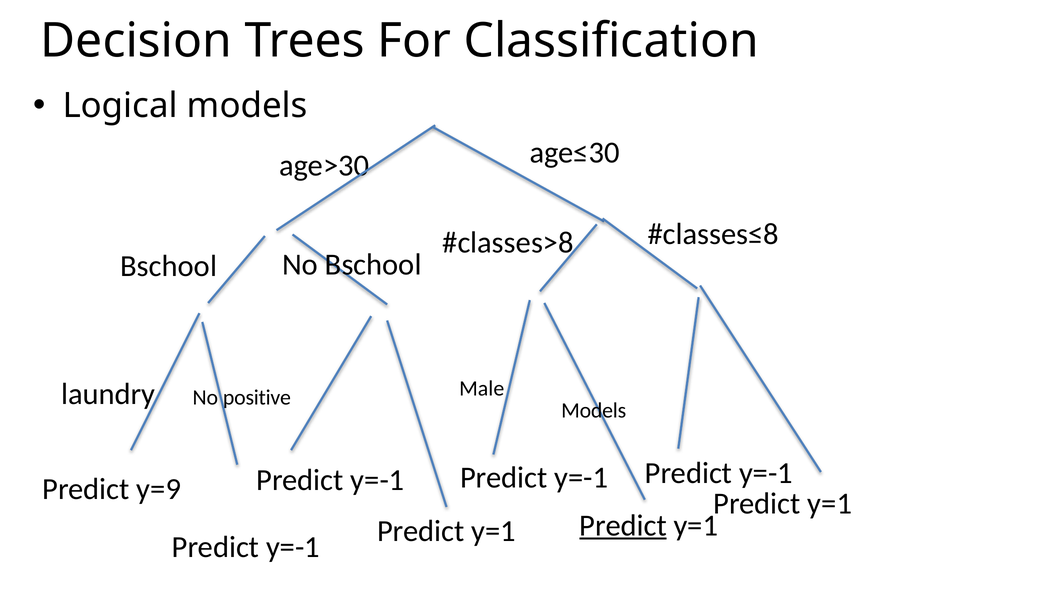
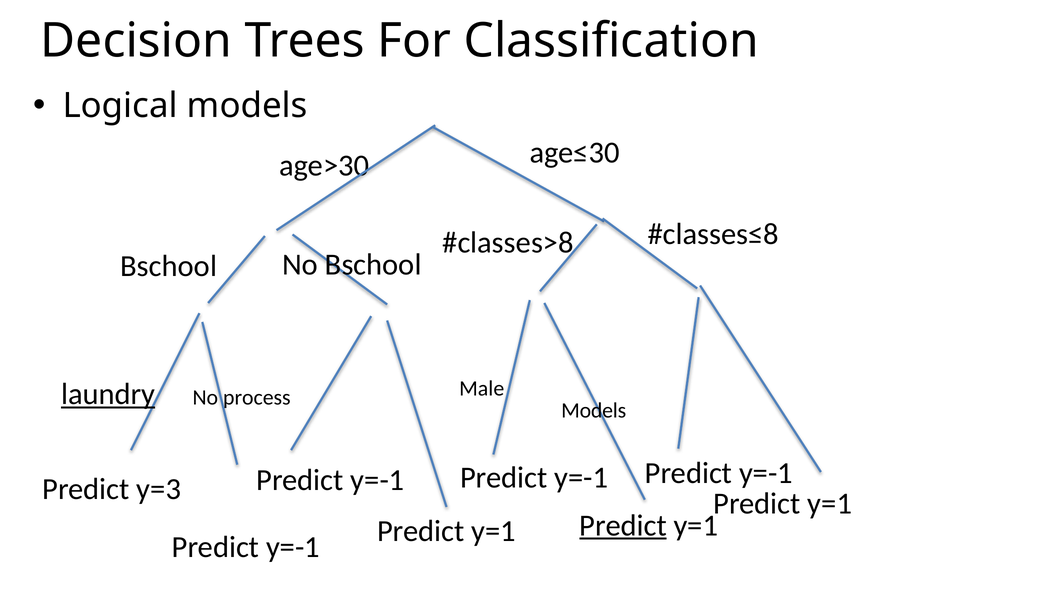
laundry underline: none -> present (108, 394)
positive: positive -> process (257, 397)
y=9: y=9 -> y=3 (159, 489)
